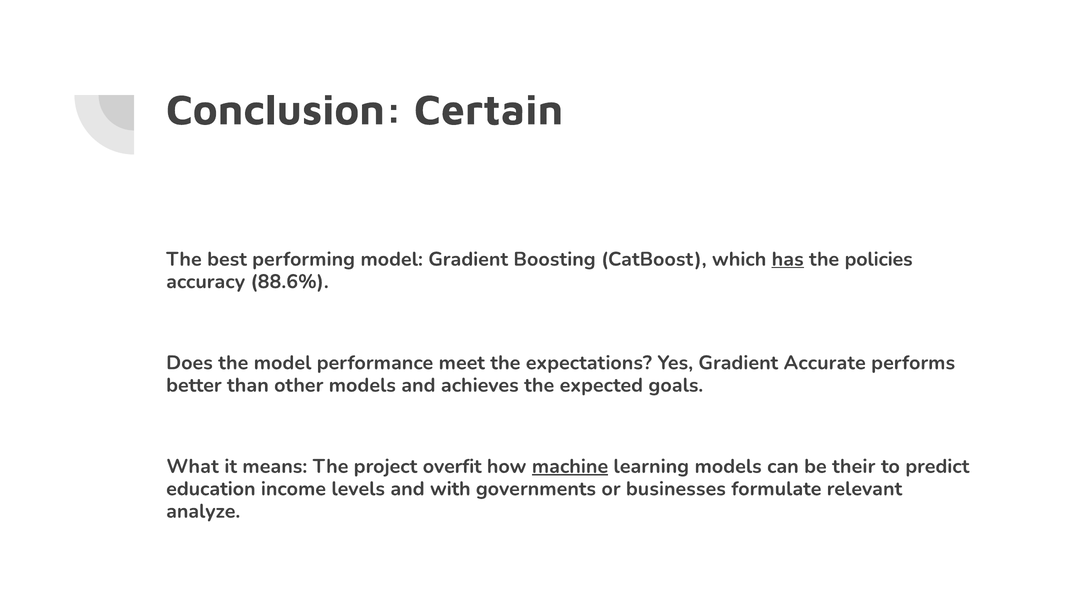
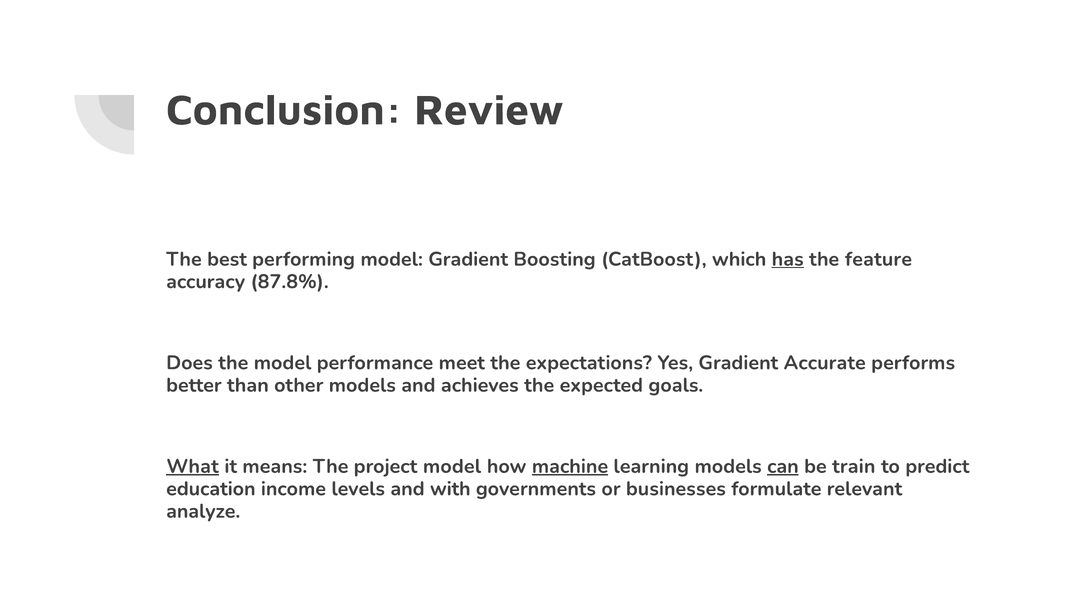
Certain: Certain -> Review (489, 110)
policies: policies -> feature (878, 259)
88.6%: 88.6% -> 87.8% (290, 282)
What underline: none -> present (193, 467)
project overfit: overfit -> model (452, 467)
can underline: none -> present (783, 467)
their: their -> train (854, 467)
